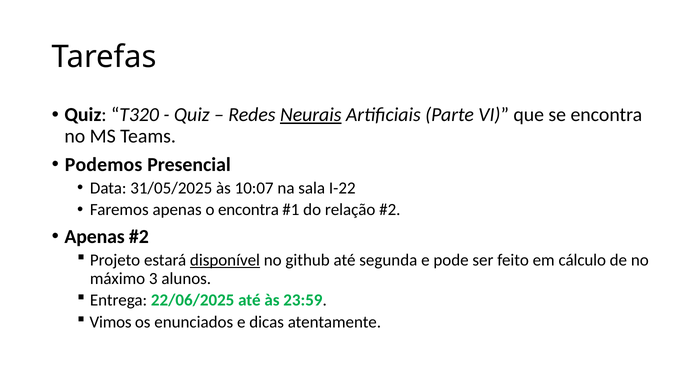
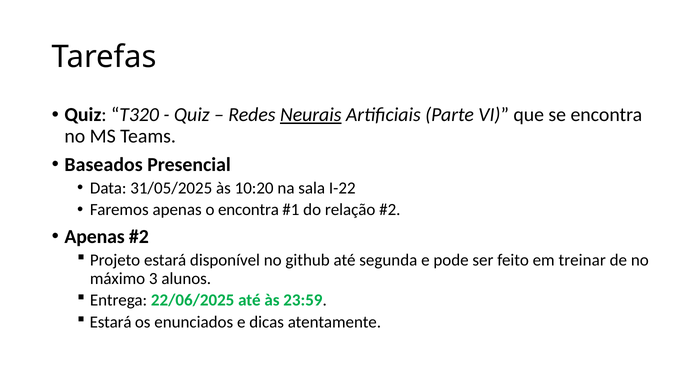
Podemos: Podemos -> Baseados (104, 165)
10:07: 10:07 -> 10:20 (254, 188)
disponível underline: present -> none (225, 260)
cálculo: cálculo -> treinar (582, 260)
Vimos: Vimos -> Estará (111, 322)
